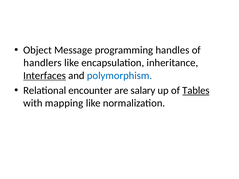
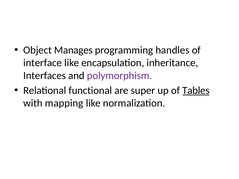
Message: Message -> Manages (73, 50)
handlers: handlers -> interface (43, 63)
Interfaces underline: present -> none (45, 76)
polymorphism colour: blue -> purple (120, 76)
encounter: encounter -> functional (90, 91)
salary: salary -> super (143, 91)
